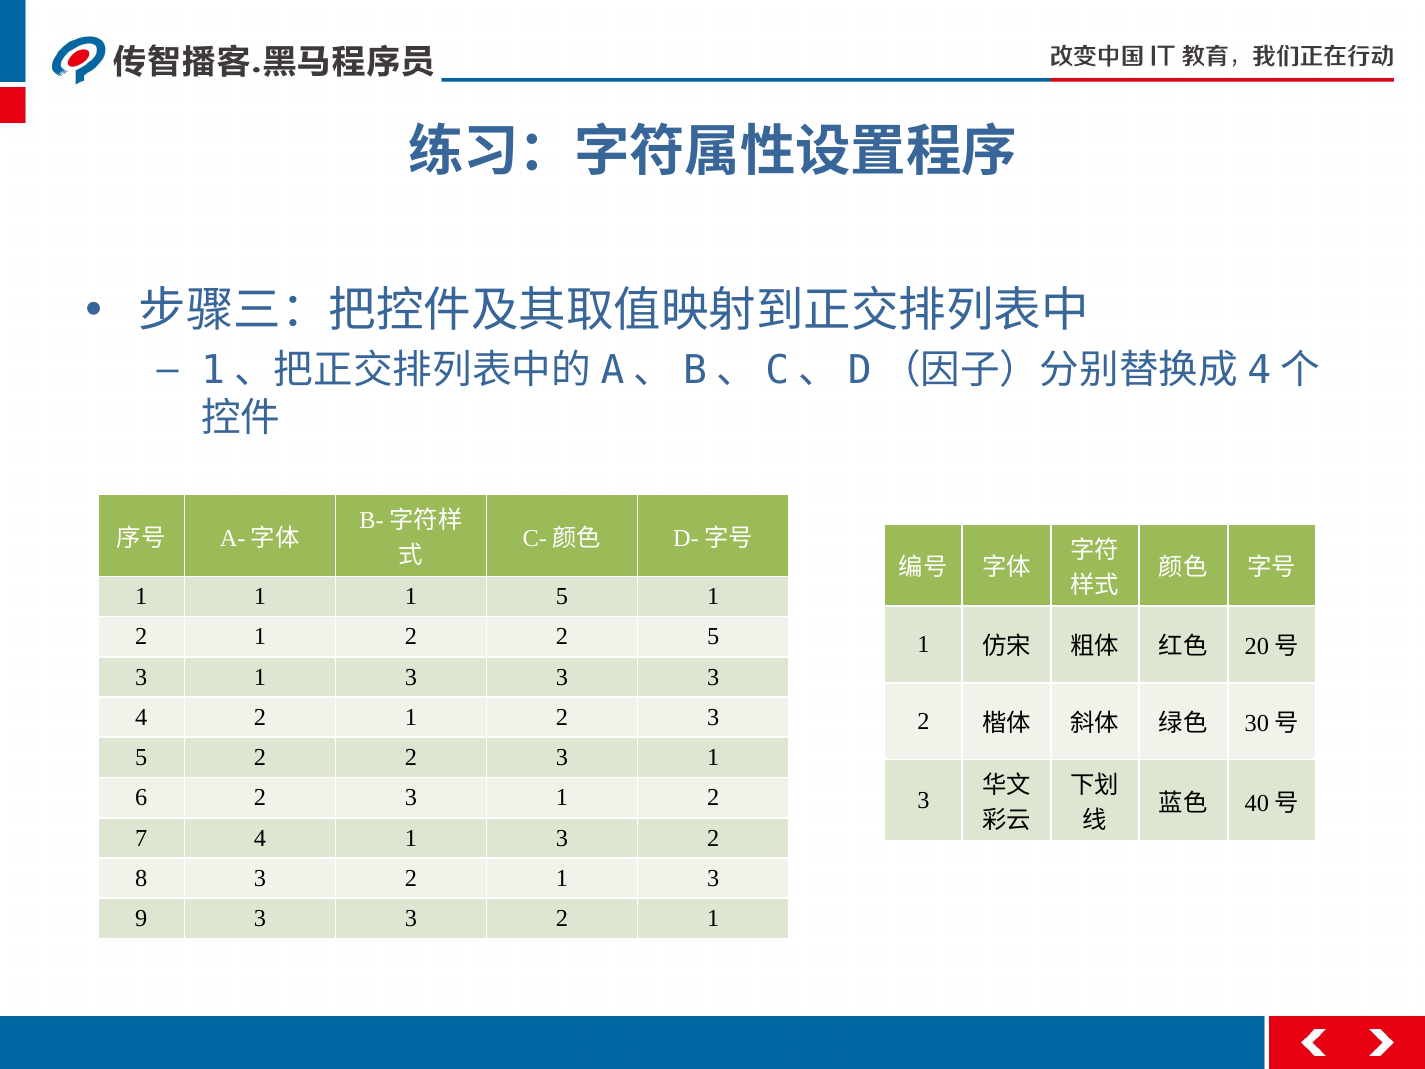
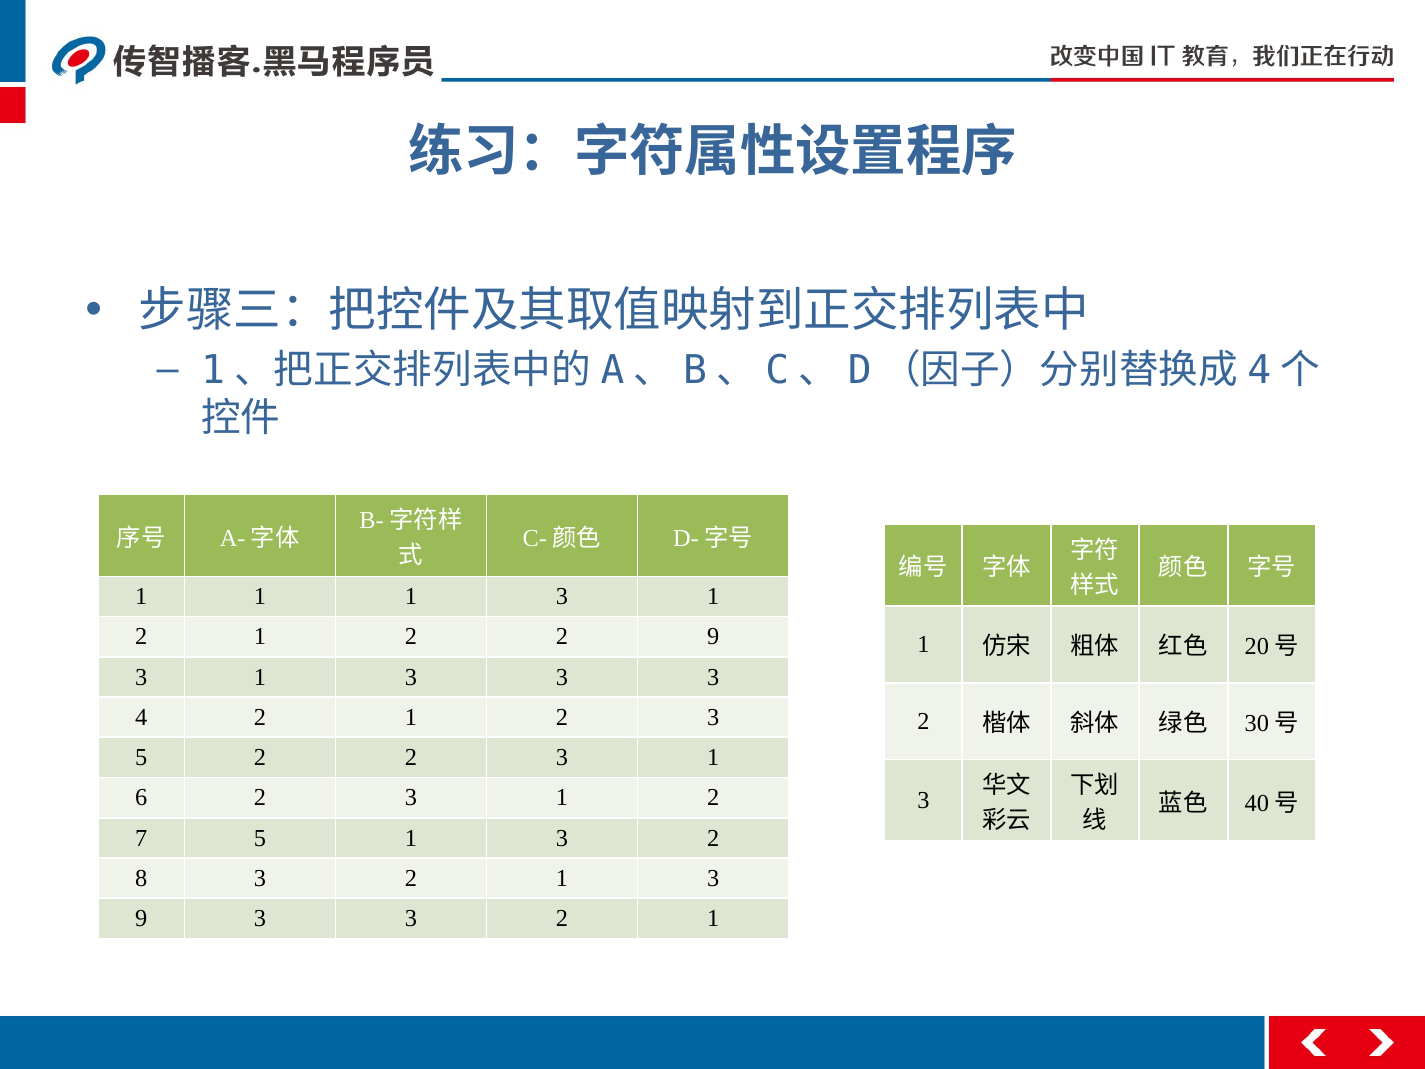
1 1 5: 5 -> 3 (562, 597)
2 5: 5 -> 9 (713, 637)
7 4: 4 -> 5 (260, 838)
